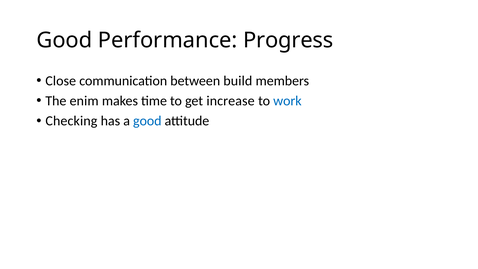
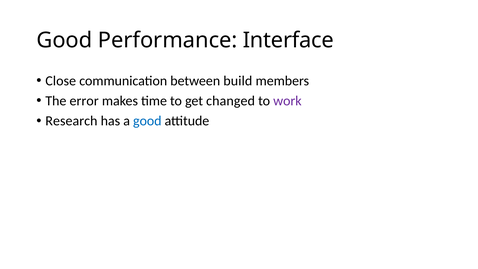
Progress: Progress -> Interface (288, 40)
enim: enim -> error (84, 101)
increase: increase -> changed (231, 101)
work colour: blue -> purple (287, 101)
Checking: Checking -> Research (71, 121)
